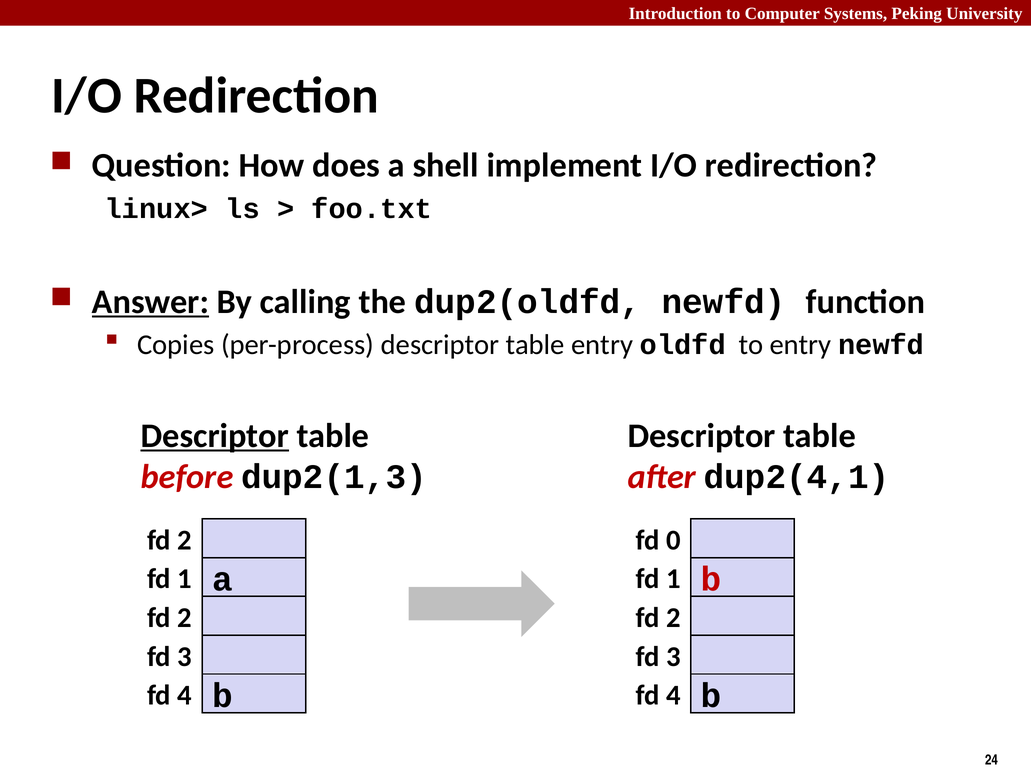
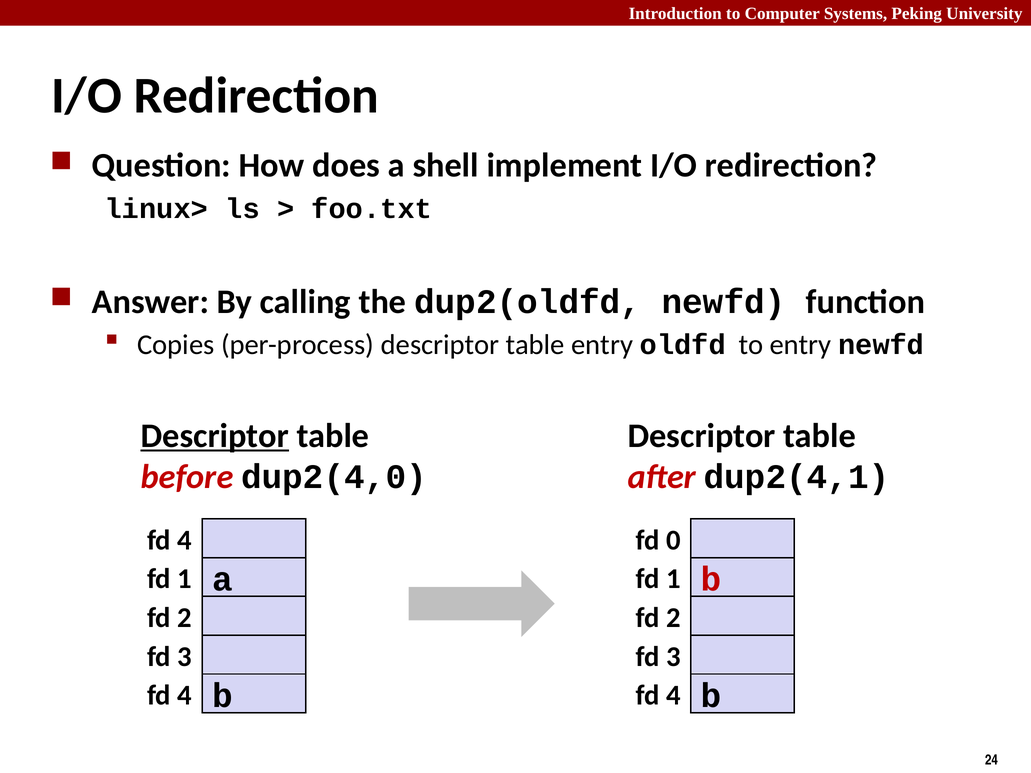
Answer underline: present -> none (150, 302)
dup2(1,3: dup2(1,3 -> dup2(4,0 (334, 477)
2: 2 -> 4 (185, 540)
